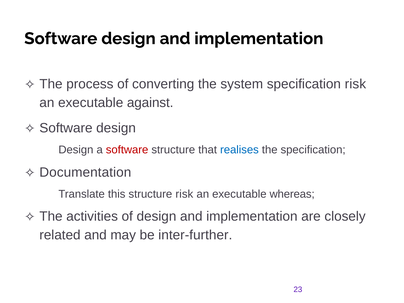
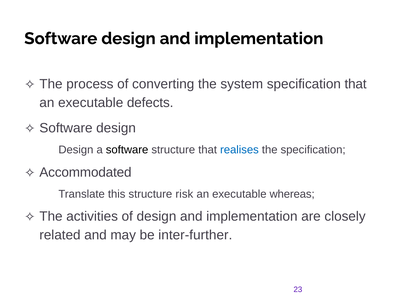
specification risk: risk -> that (356, 84)
against: against -> defects (150, 103)
software colour: red -> black (127, 150)
Documentation: Documentation -> Accommodated (85, 172)
